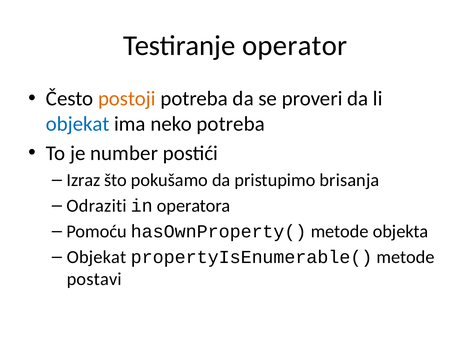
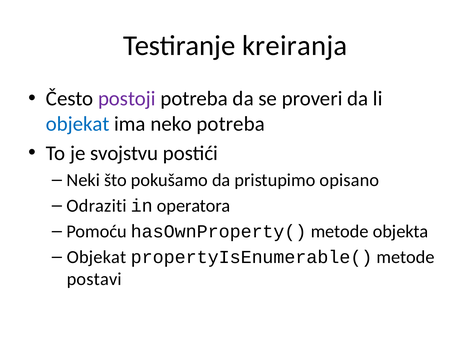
operator: operator -> kreiranja (295, 46)
postoji colour: orange -> purple (127, 99)
number: number -> svojstvu (124, 153)
Izraz: Izraz -> Neki (83, 180)
brisanja: brisanja -> opisano (349, 180)
